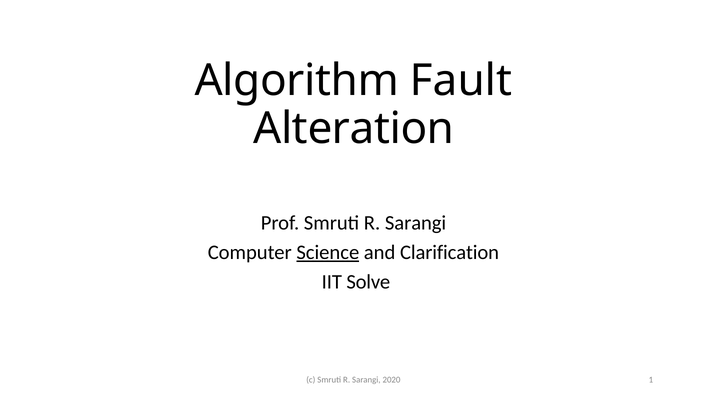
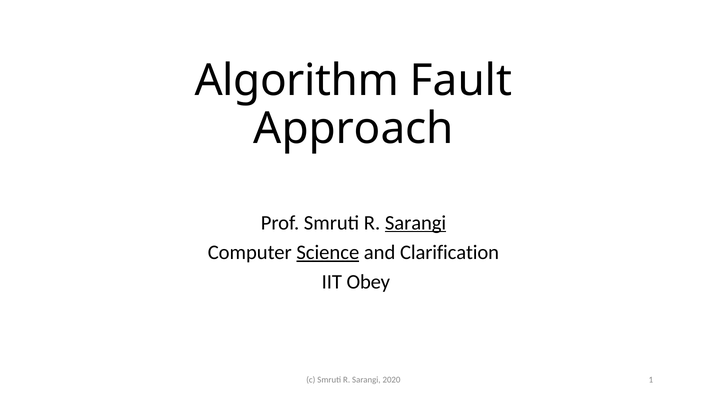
Alteration: Alteration -> Approach (354, 128)
Sarangi underline: none -> present (416, 223)
Solve: Solve -> Obey (368, 282)
